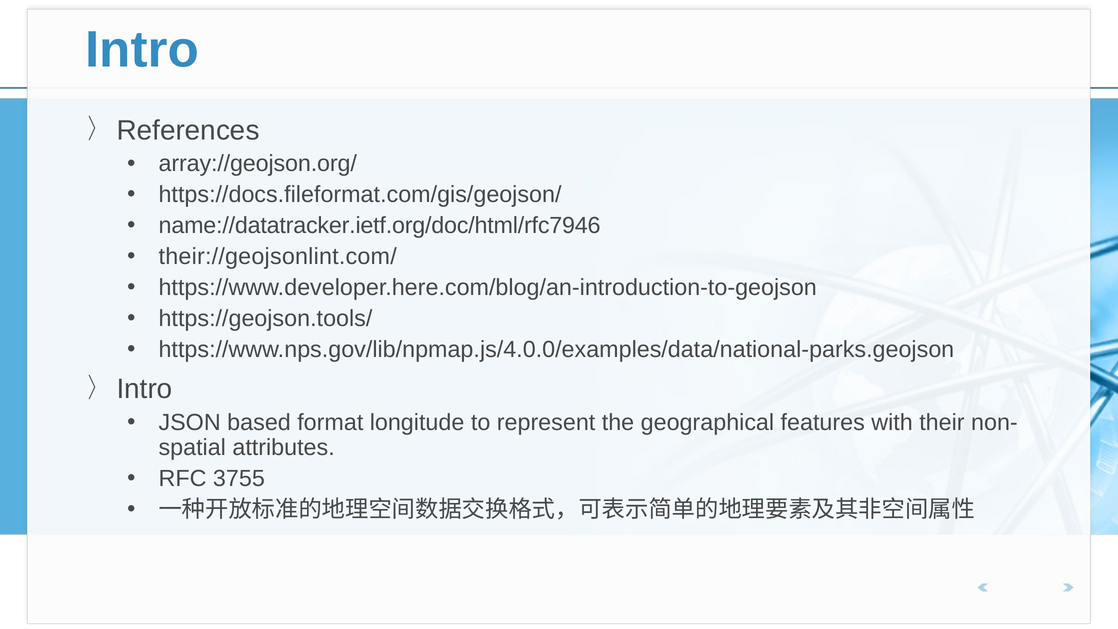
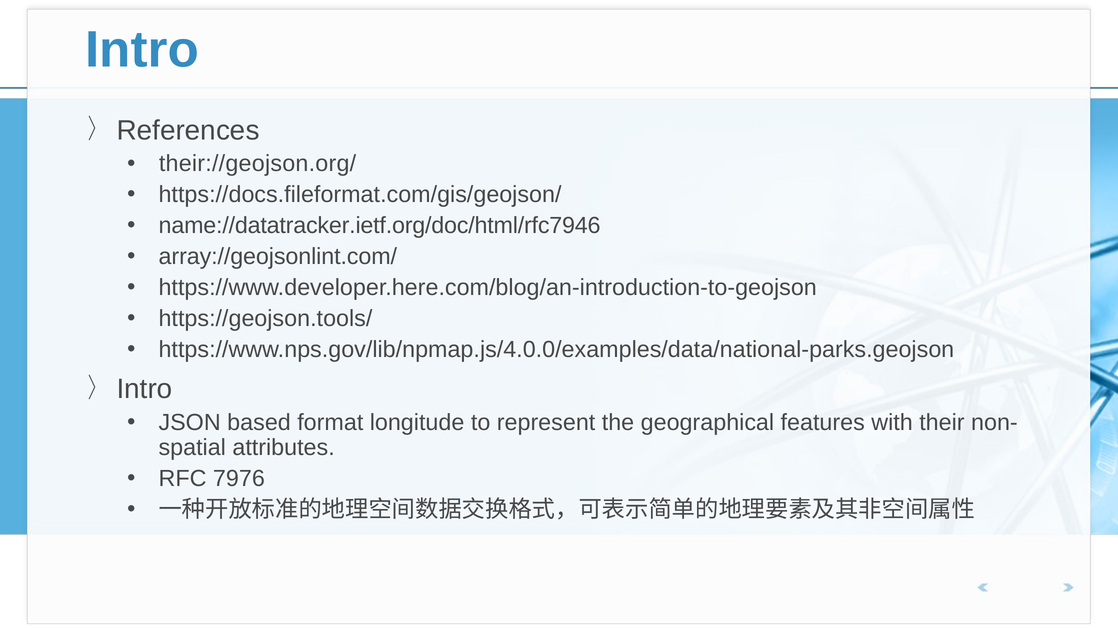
array://geojson.org/: array://geojson.org/ -> their://geojson.org/ (258, 164)
their://geojsonlint.com/: their://geojsonlint.com/ -> array://geojsonlint.com/ (278, 257)
3755: 3755 -> 7976 (239, 478)
